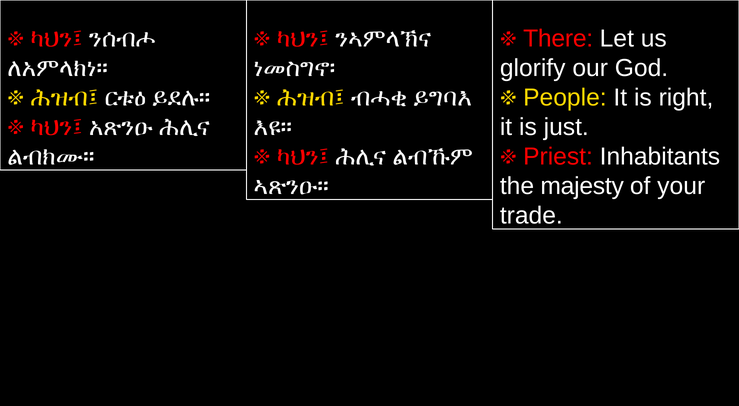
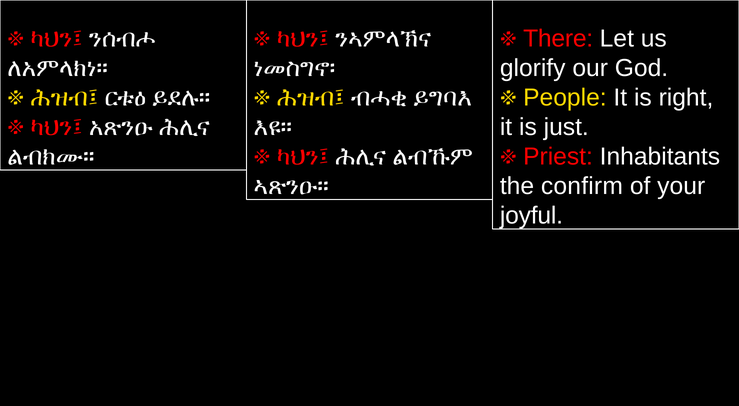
majesty: majesty -> confirm (582, 186)
trade: trade -> joyful (531, 216)
